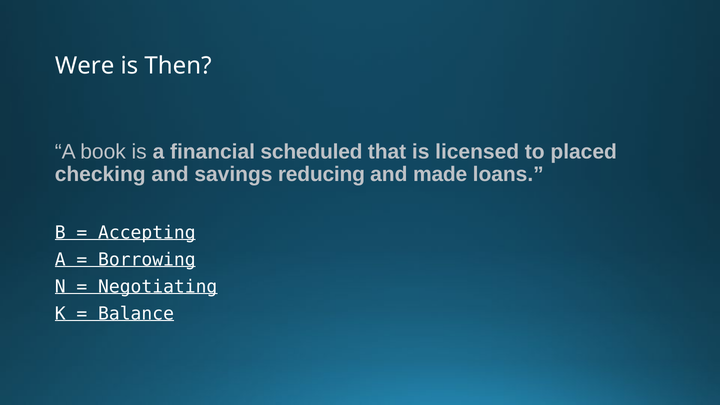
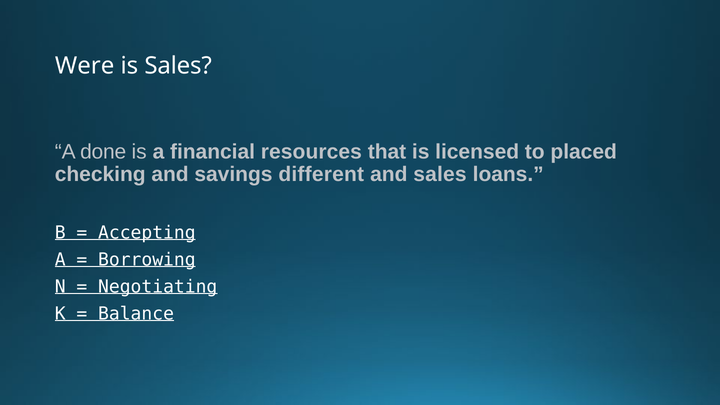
is Then: Then -> Sales (178, 66)
book: book -> done (103, 152)
scheduled: scheduled -> resources (311, 152)
reducing: reducing -> different (321, 174)
and made: made -> sales (440, 174)
